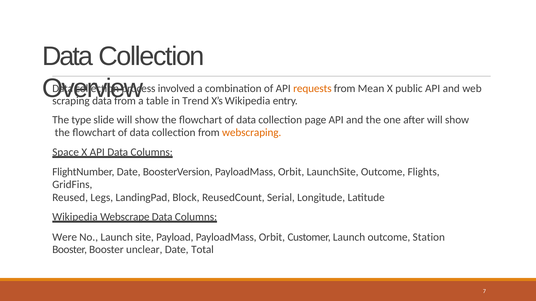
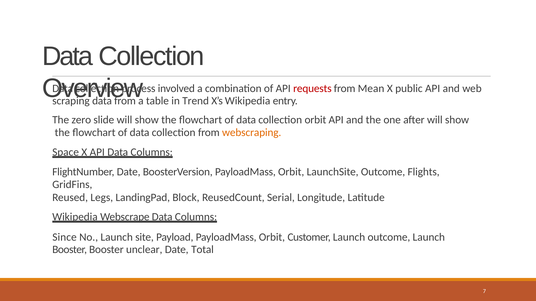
requests colour: orange -> red (312, 89)
type: type -> zero (81, 120)
collection page: page -> orbit (315, 120)
Were: Were -> Since (65, 238)
outcome Station: Station -> Launch (429, 238)
